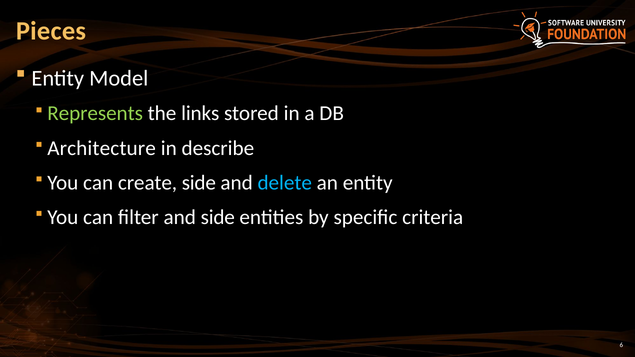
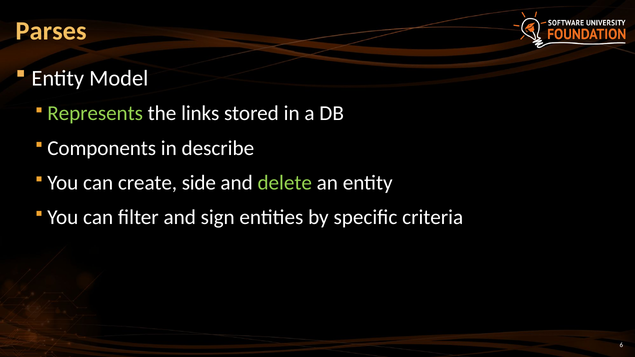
Pieces: Pieces -> Parses (51, 31)
Architecture: Architecture -> Components (102, 148)
delete colour: light blue -> light green (285, 183)
and side: side -> sign (218, 217)
